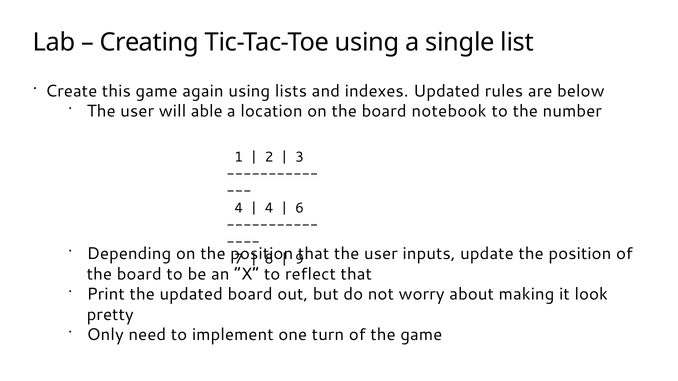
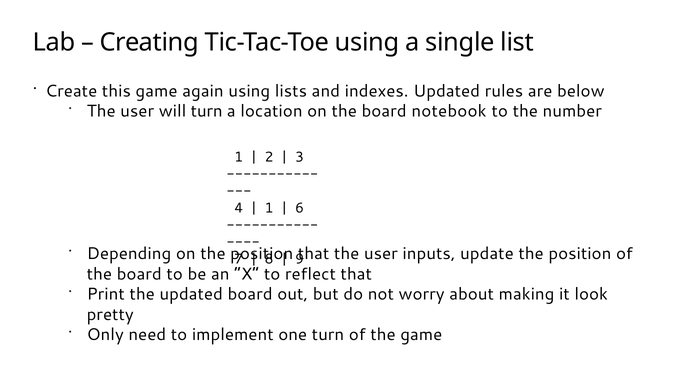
will able: able -> turn (207, 111)
4: 4 -> 1 (269, 208)
